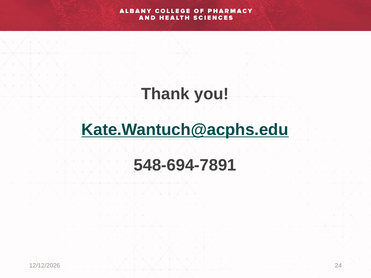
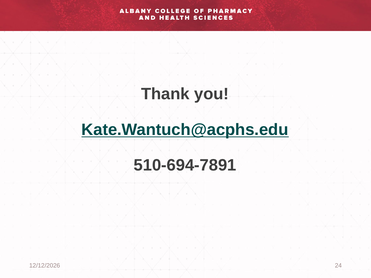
548-694-7891: 548-694-7891 -> 510-694-7891 (185, 165)
